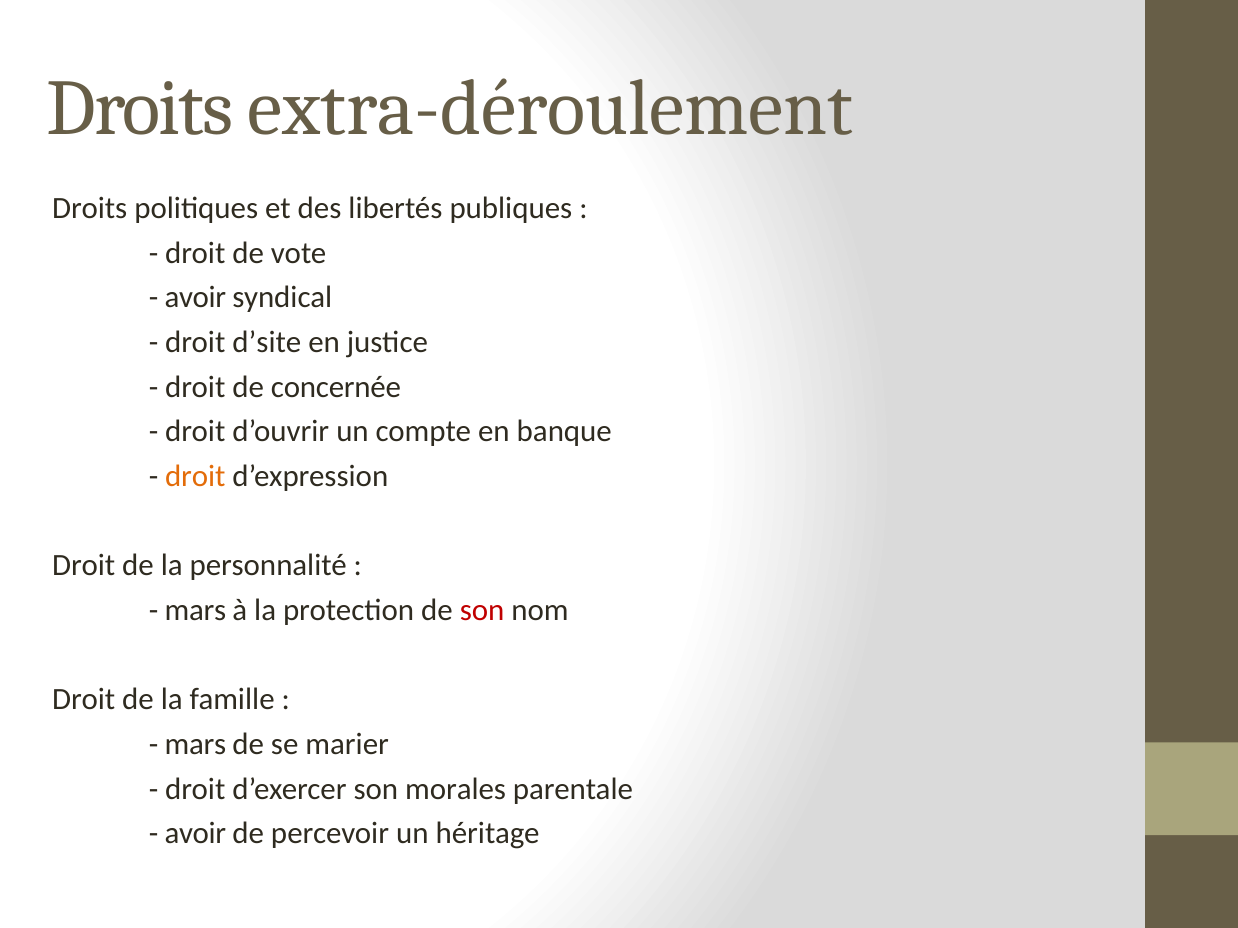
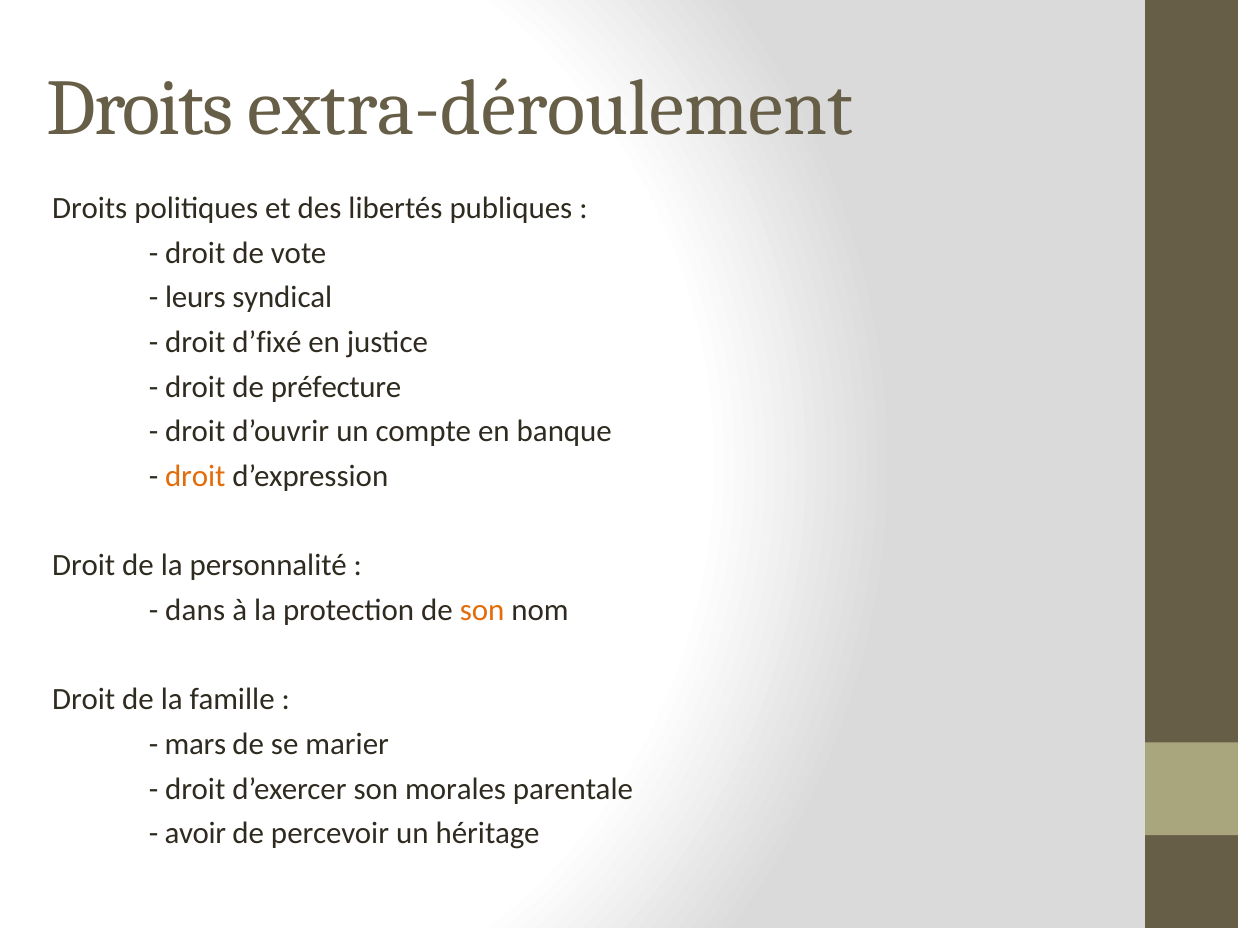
avoir: avoir -> leurs (195, 298)
d’site: d’site -> d’fixé (267, 343)
concernée: concernée -> préfecture (336, 387)
mars: mars -> dans (195, 611)
son colour: red -> orange (482, 611)
